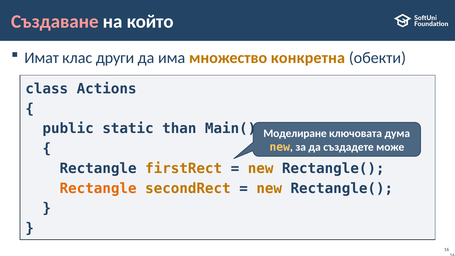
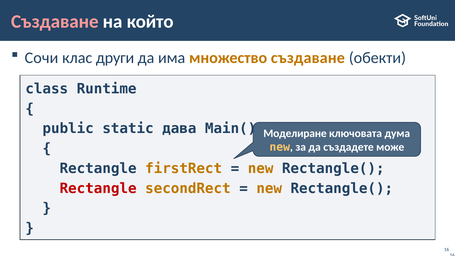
Имат: Имат -> Сочи (41, 58)
множество конкретна: конкретна -> създаване (308, 58)
Actions: Actions -> Runtime (107, 89)
than: than -> дава (179, 129)
Rectangle colour: orange -> red (98, 188)
